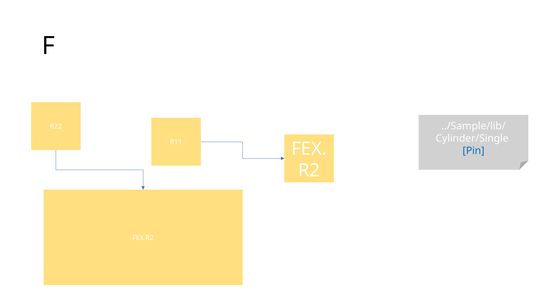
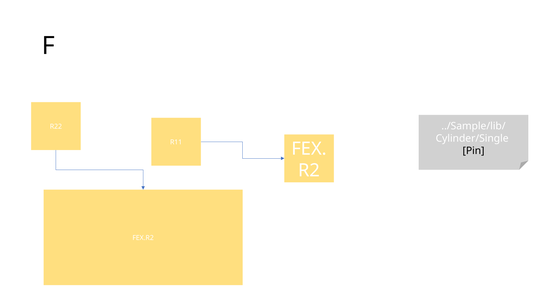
Pin colour: blue -> black (474, 151)
